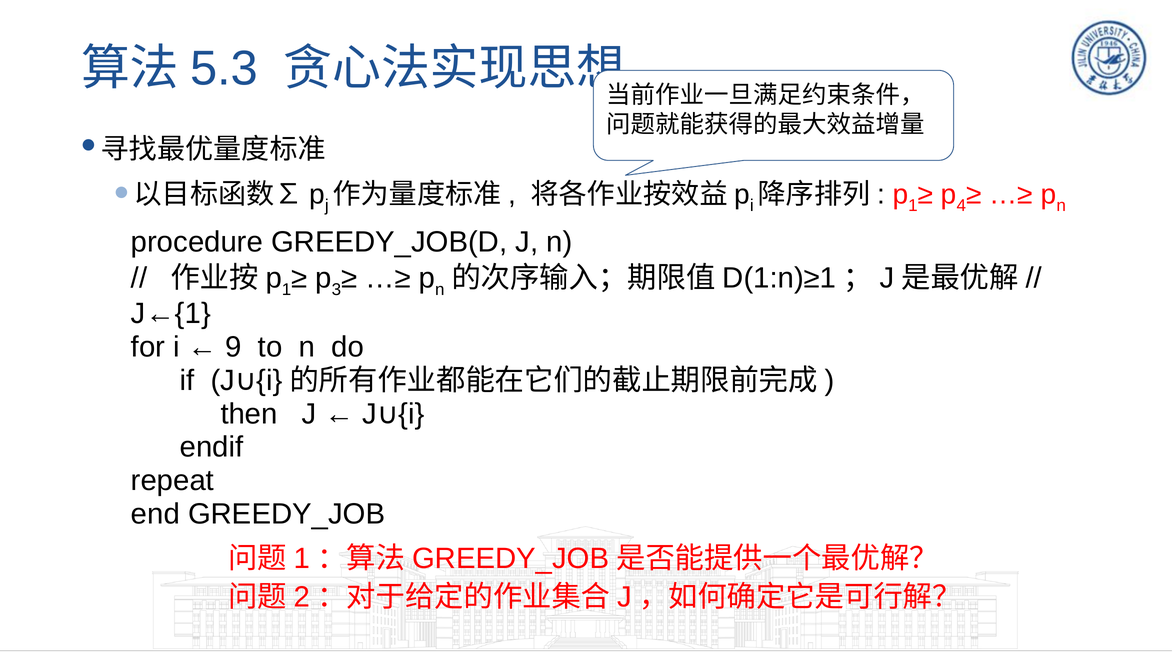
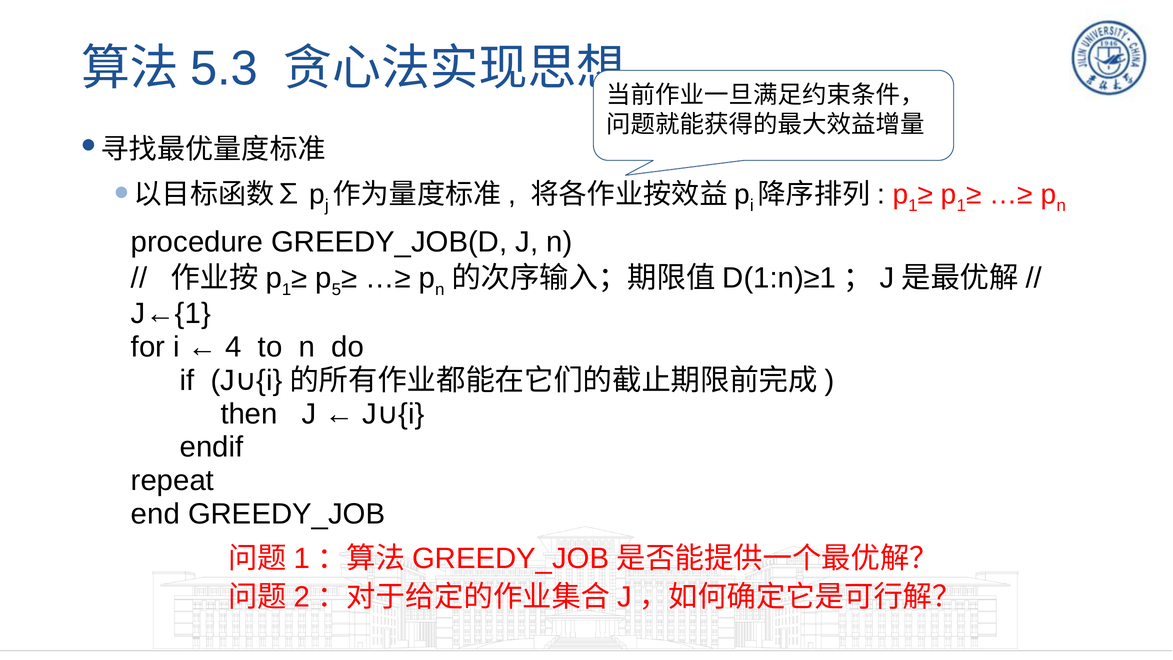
4: 4 -> 1 (961, 205)
3: 3 -> 5 (336, 289)
9: 9 -> 4 (233, 347)
